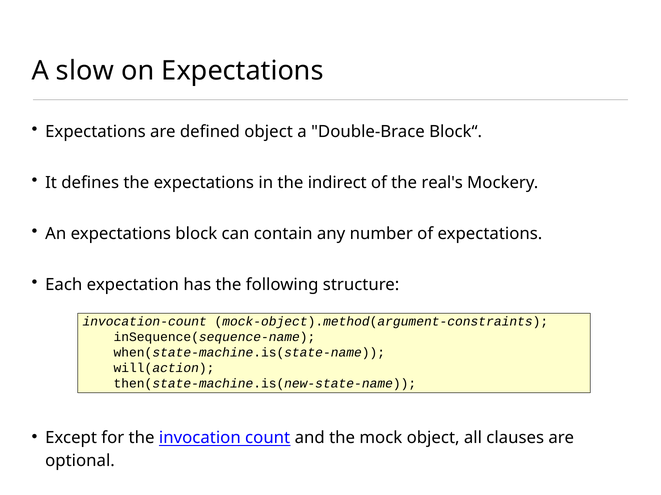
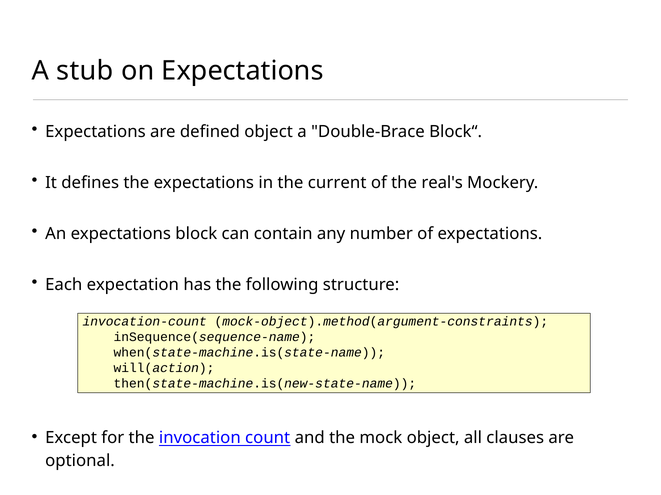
slow: slow -> stub (85, 71)
indirect: indirect -> current (337, 183)
